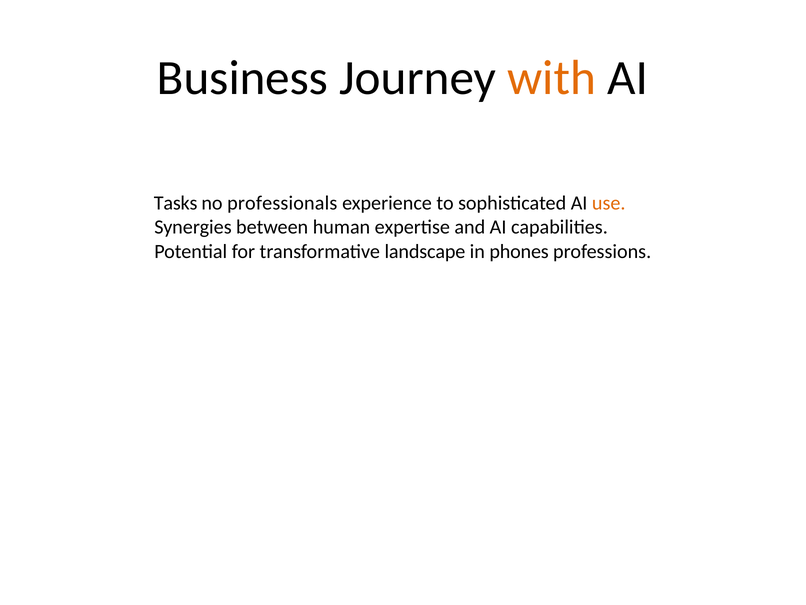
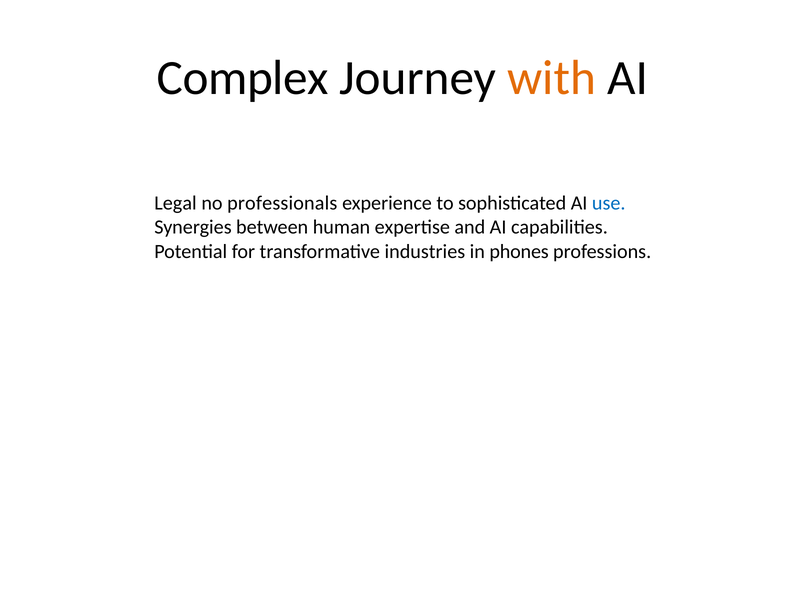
Business: Business -> Complex (243, 78)
Tasks: Tasks -> Legal (175, 203)
use colour: orange -> blue (609, 203)
landscape: landscape -> industries (425, 251)
